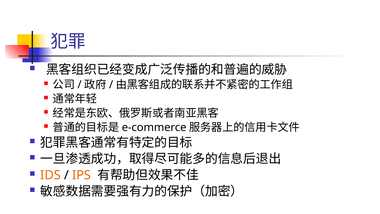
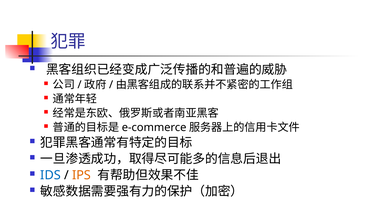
IDS colour: orange -> blue (50, 175)
